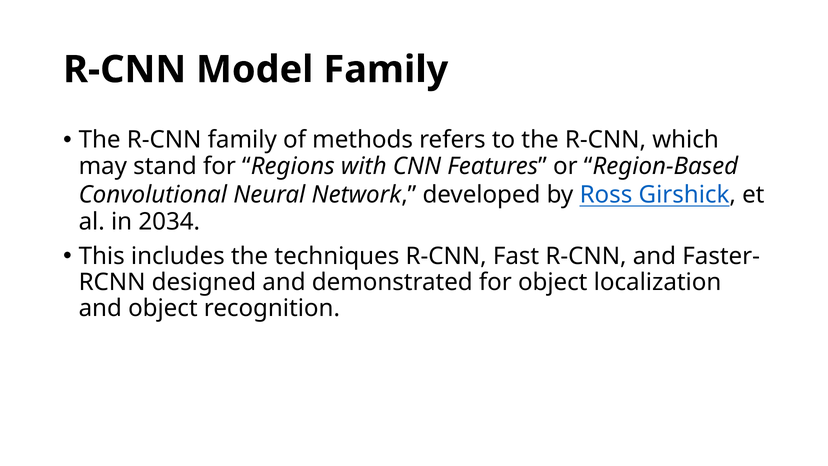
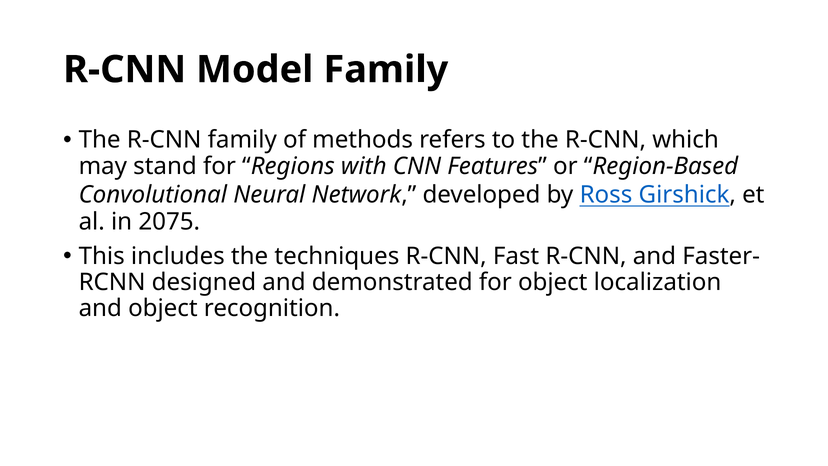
2034: 2034 -> 2075 (169, 222)
